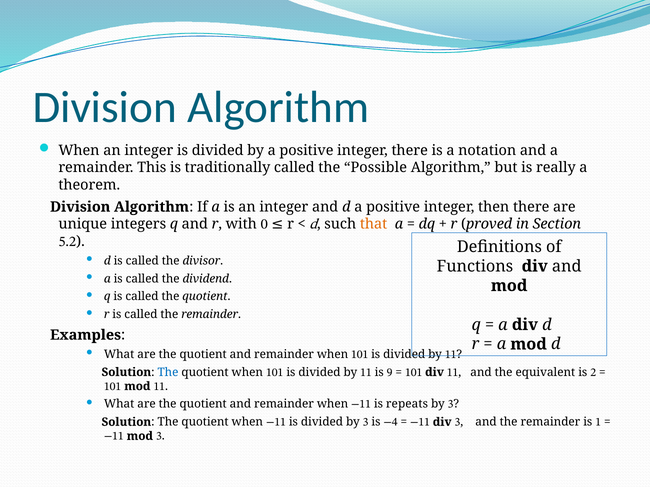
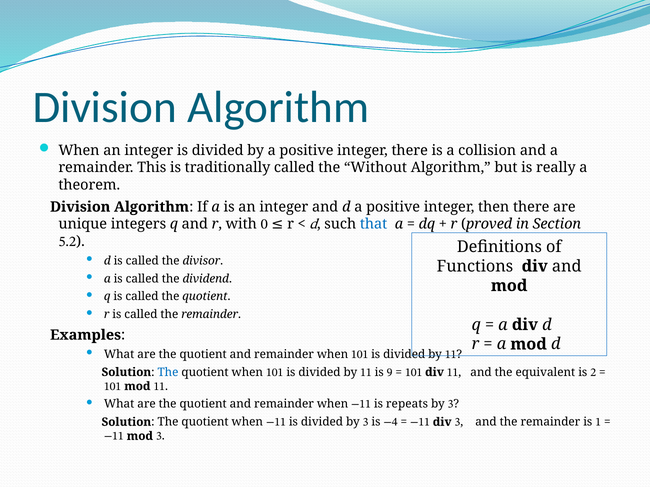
notation: notation -> collision (487, 150)
Possible: Possible -> Without (375, 168)
that colour: orange -> blue (374, 224)
